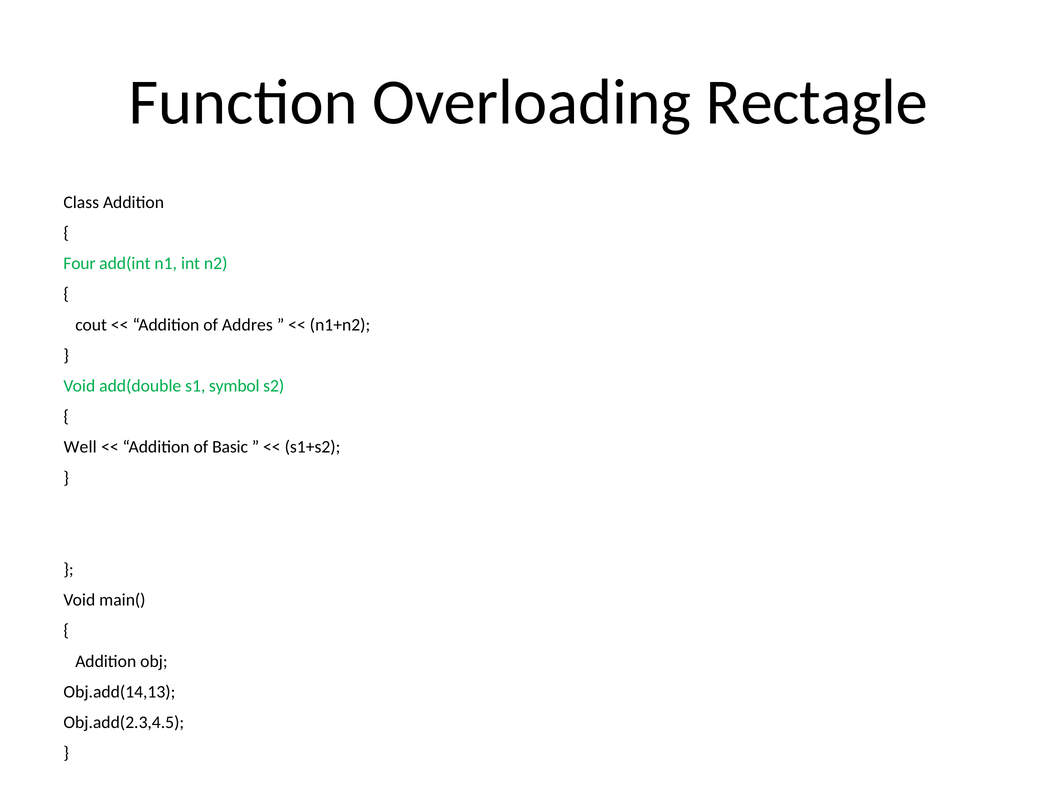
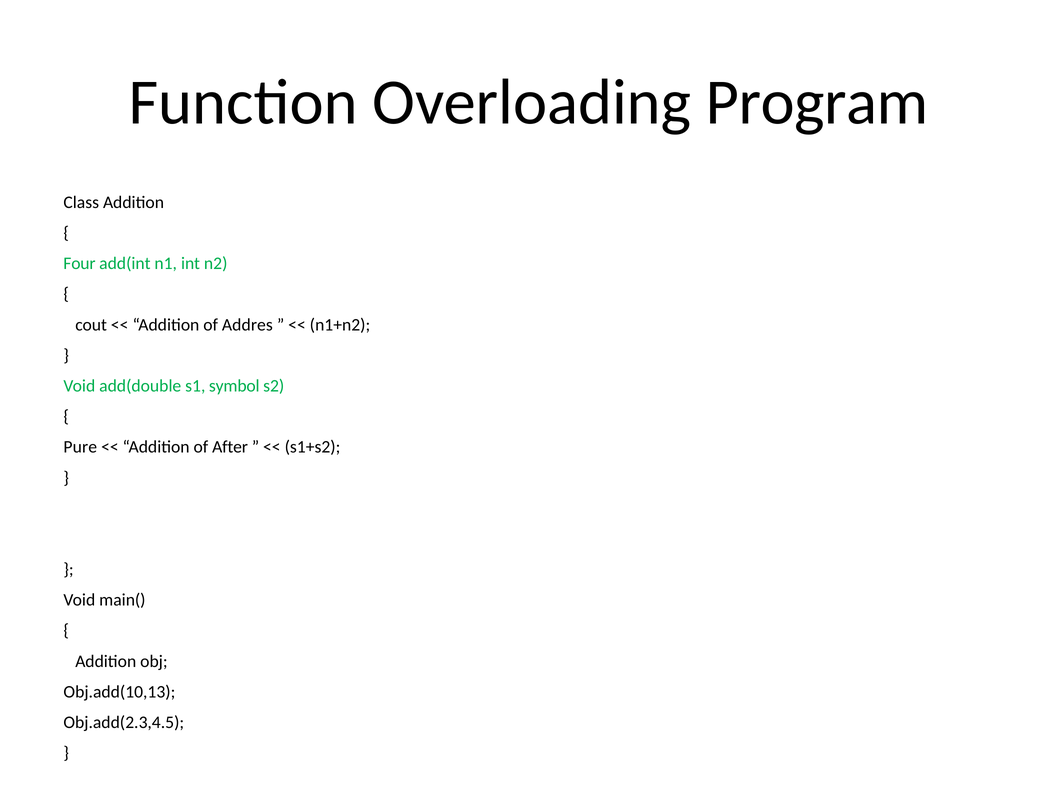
Rectagle: Rectagle -> Program (817, 102)
Well: Well -> Pure (80, 447)
Basic: Basic -> After (230, 447)
Obj.add(14,13: Obj.add(14,13 -> Obj.add(10,13 (119, 691)
